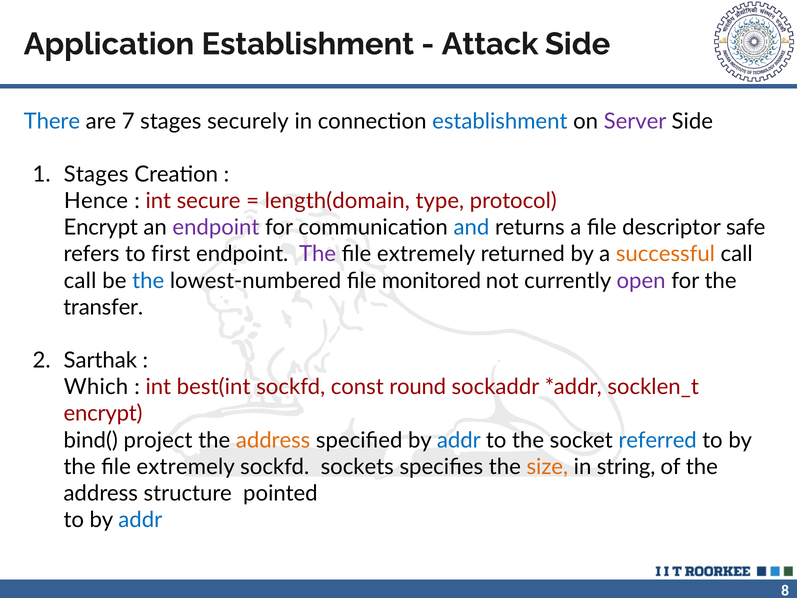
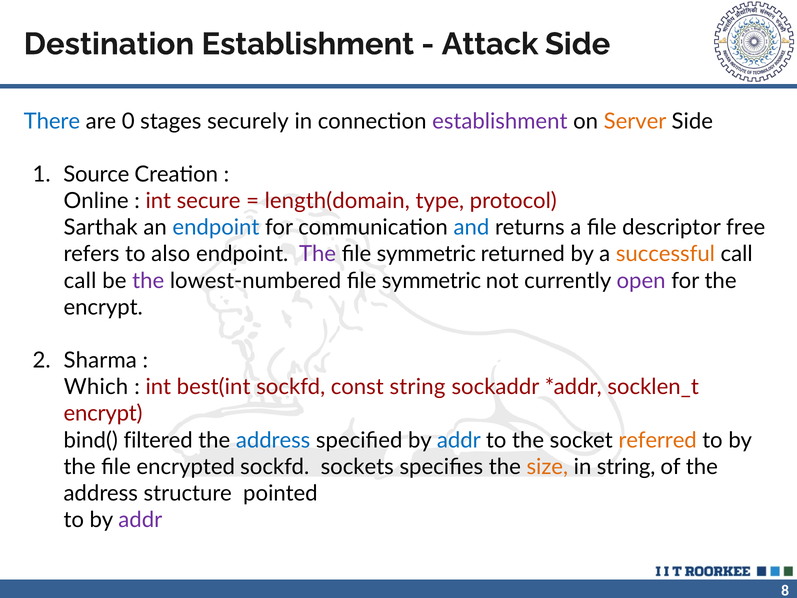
Application: Application -> Destination (109, 44)
7: 7 -> 0 (128, 121)
establishment colour: blue -> purple (500, 121)
Server colour: purple -> orange (635, 121)
Stages: Stages -> Source (96, 174)
Hence: Hence -> Online (96, 201)
Encrypt: Encrypt -> Sarthak (101, 227)
endpoint colour: purple -> blue (216, 227)
safe: safe -> free (746, 227)
first: first -> also (171, 254)
extremely: extremely -> symmetric (426, 254)
the colour: blue -> purple (148, 281)
lowest-numbered file monitored: monitored -> symmetric (431, 281)
transfer: transfer -> encrypt (103, 307)
Sarthak: Sarthak -> Sharma (100, 360)
const round: round -> string (417, 387)
project: project -> filtered (158, 440)
address colour: orange -> blue (273, 440)
referred colour: blue -> orange (658, 440)
extremely: extremely -> encrypted (186, 467)
addr colour: blue -> purple (140, 520)
